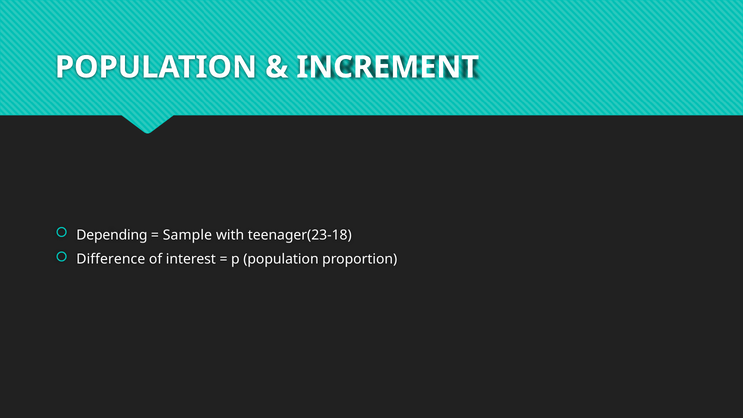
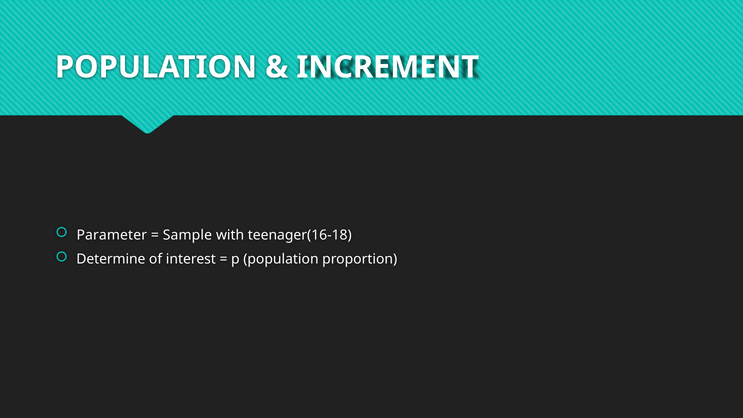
Depending: Depending -> Parameter (112, 235)
teenager(23-18: teenager(23-18 -> teenager(16-18 (300, 235)
Difference: Difference -> Determine (111, 259)
